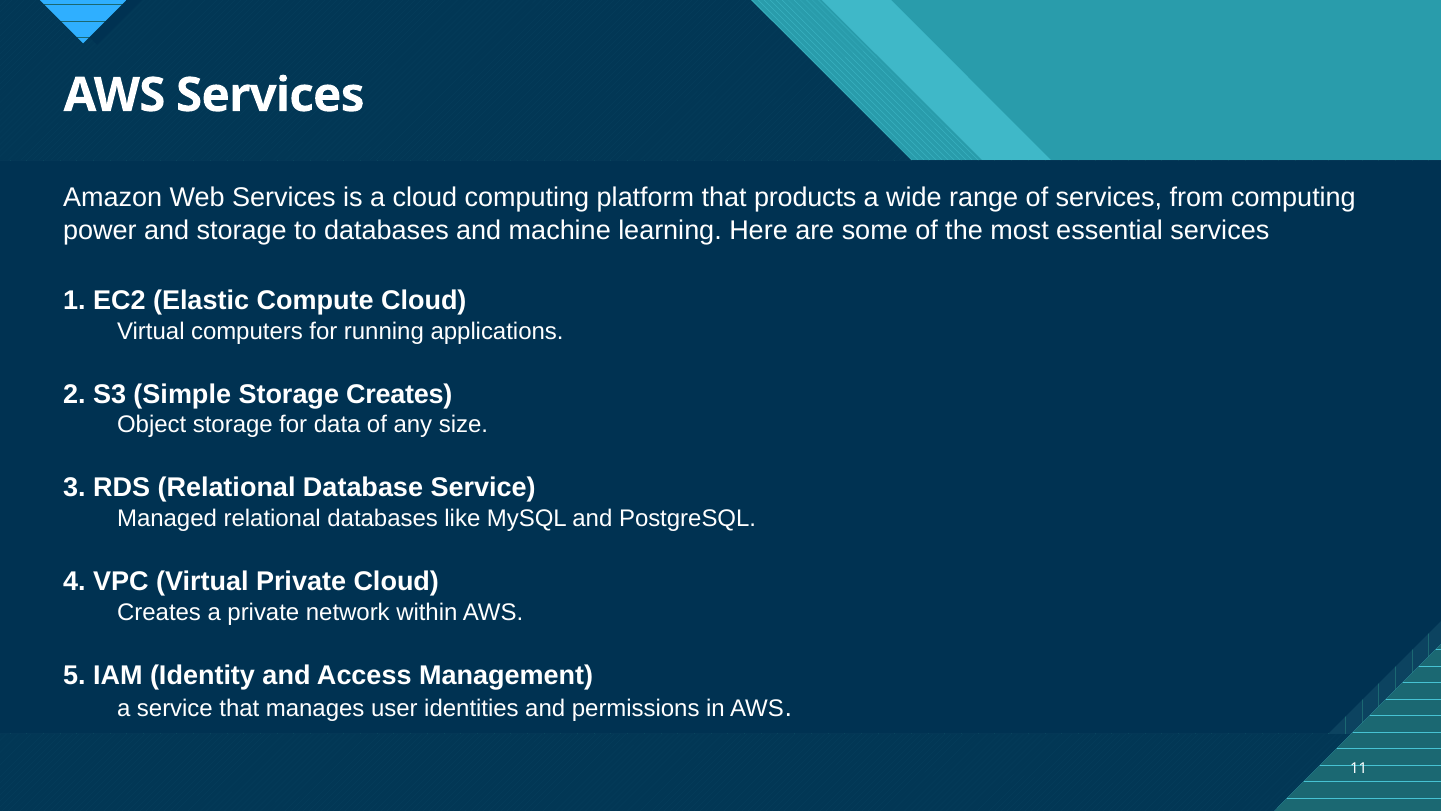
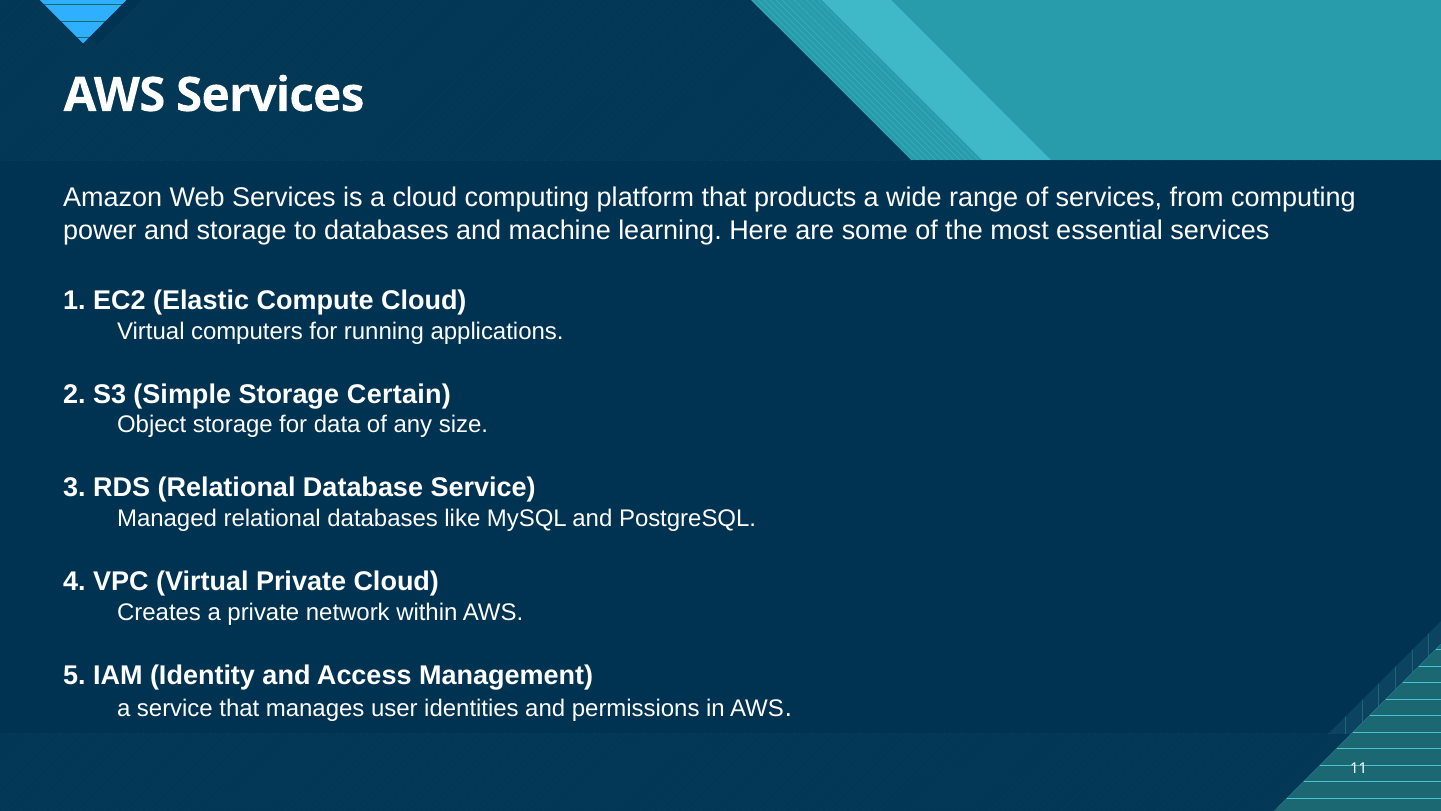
Storage Creates: Creates -> Certain (399, 394)
